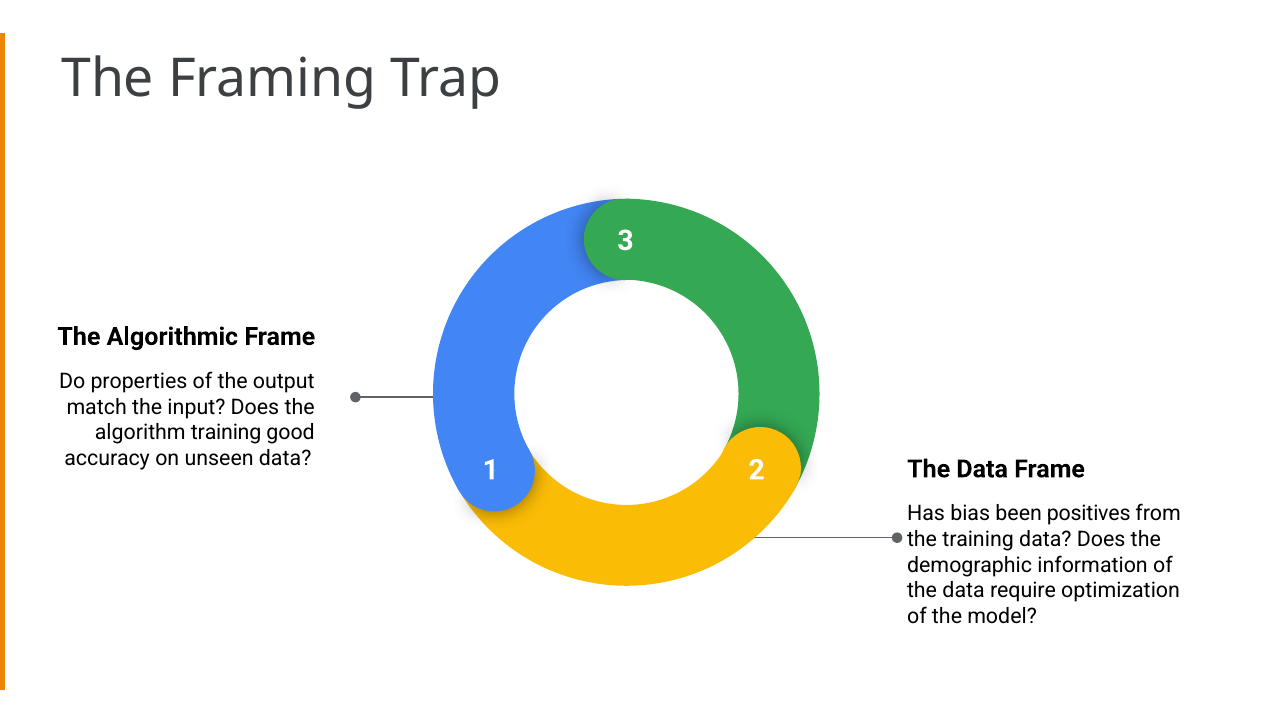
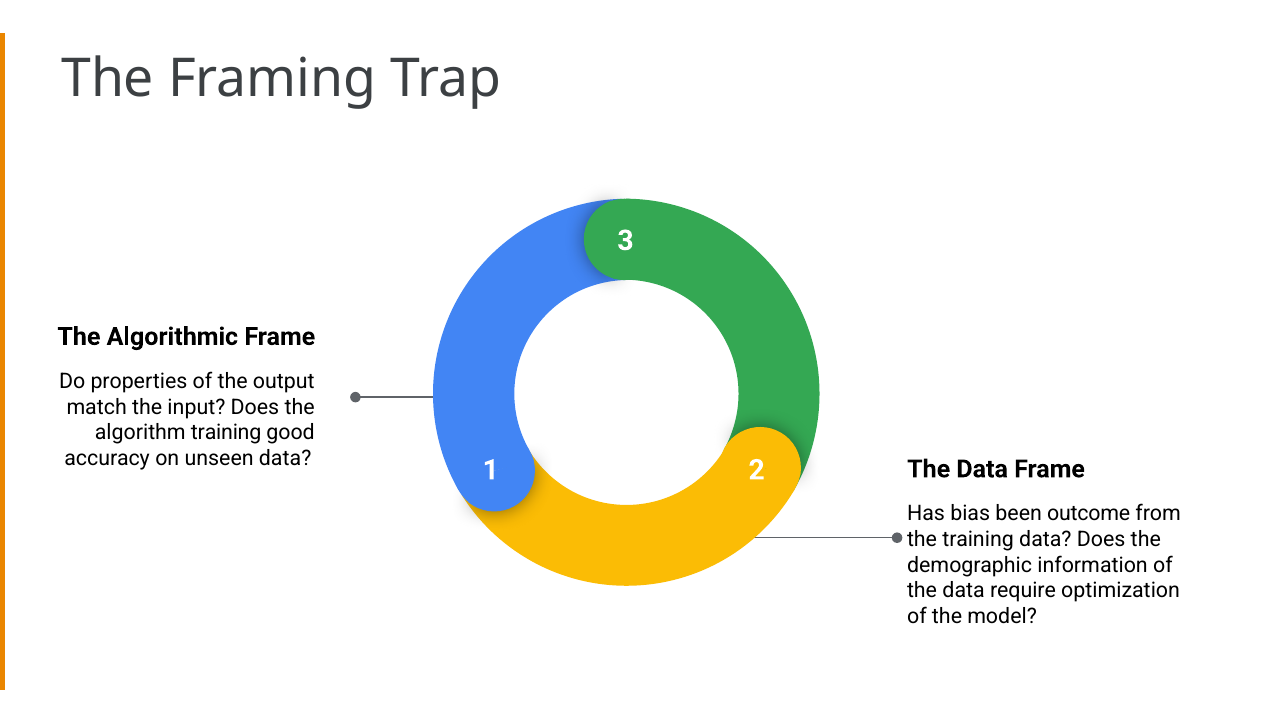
positives: positives -> outcome (1089, 514)
